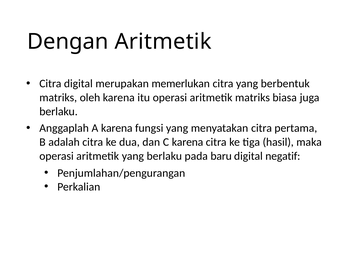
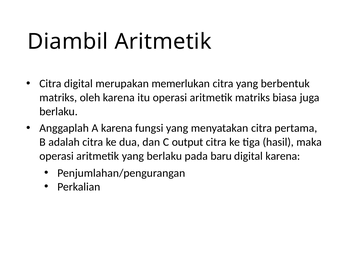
Dengan: Dengan -> Diambil (68, 42)
C karena: karena -> output (188, 142)
digital negatif: negatif -> karena (283, 156)
